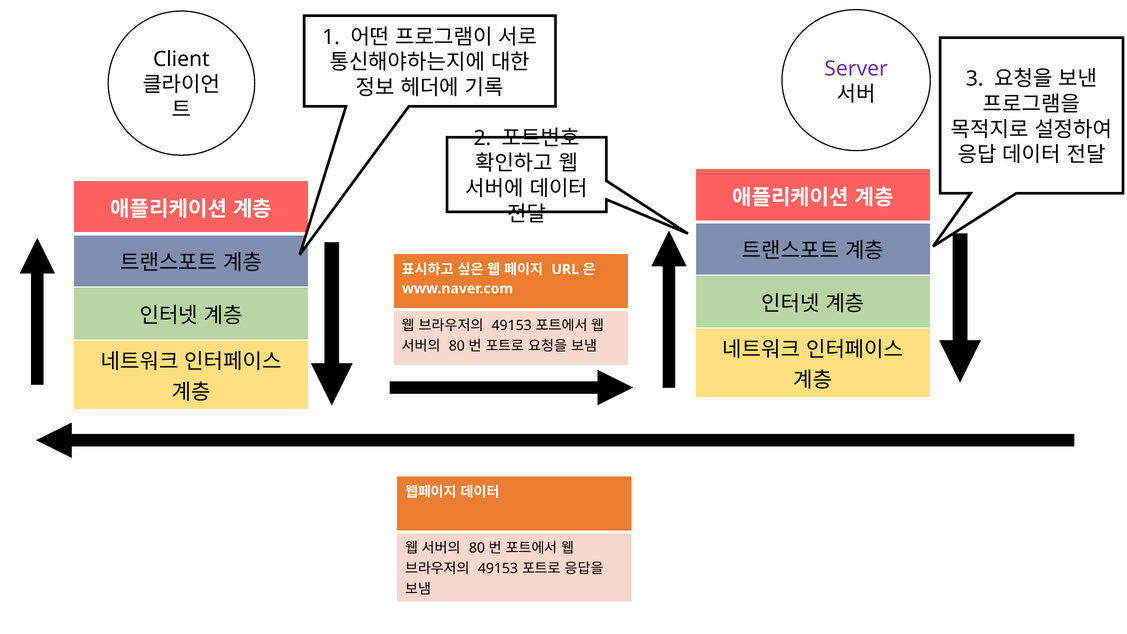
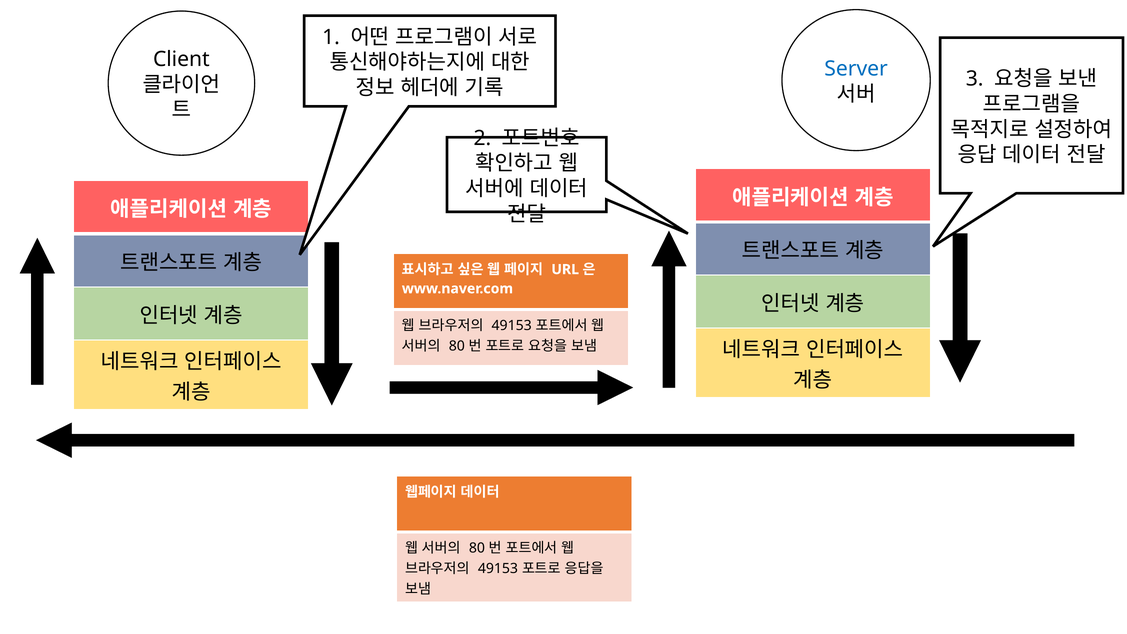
Server colour: purple -> blue (856, 69)
